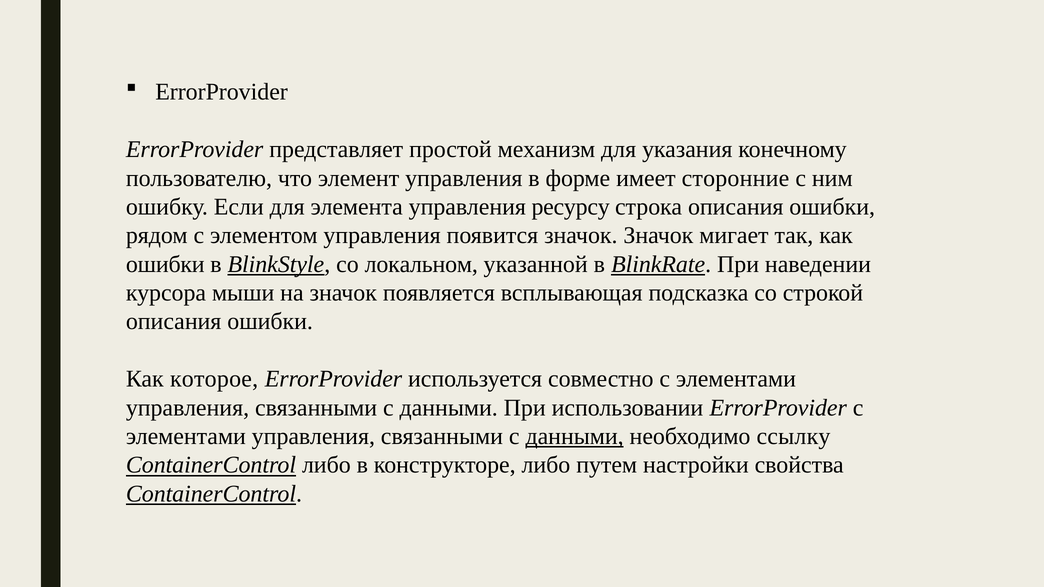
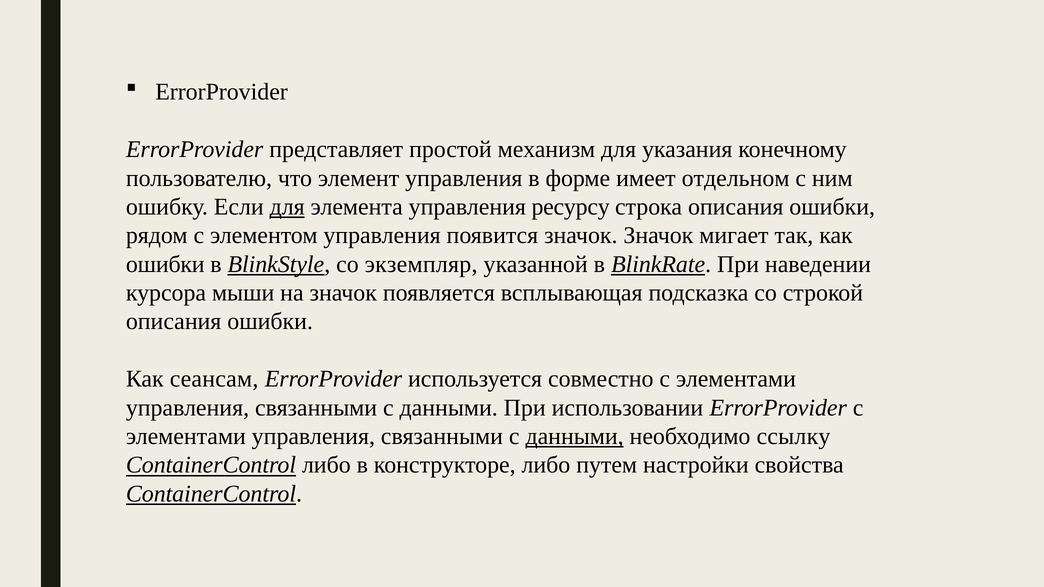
сторонние: сторонние -> отдельном (736, 178)
для underline: none -> present (287, 207)
локальном: локальном -> экземпляр (421, 264)
которое: которое -> сеансам (214, 379)
